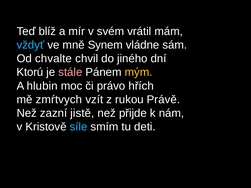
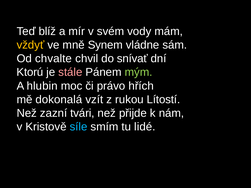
vrátil: vrátil -> vody (139, 31)
vždyť colour: light blue -> yellow (30, 45)
jiného: jiného -> snívať (132, 59)
mým colour: yellow -> light green (139, 72)
zmŕtvych: zmŕtvych -> dokonalá (59, 100)
Právě: Právě -> Lítostí (163, 100)
jistě: jistě -> tvári (82, 113)
deti: deti -> lidé (145, 127)
